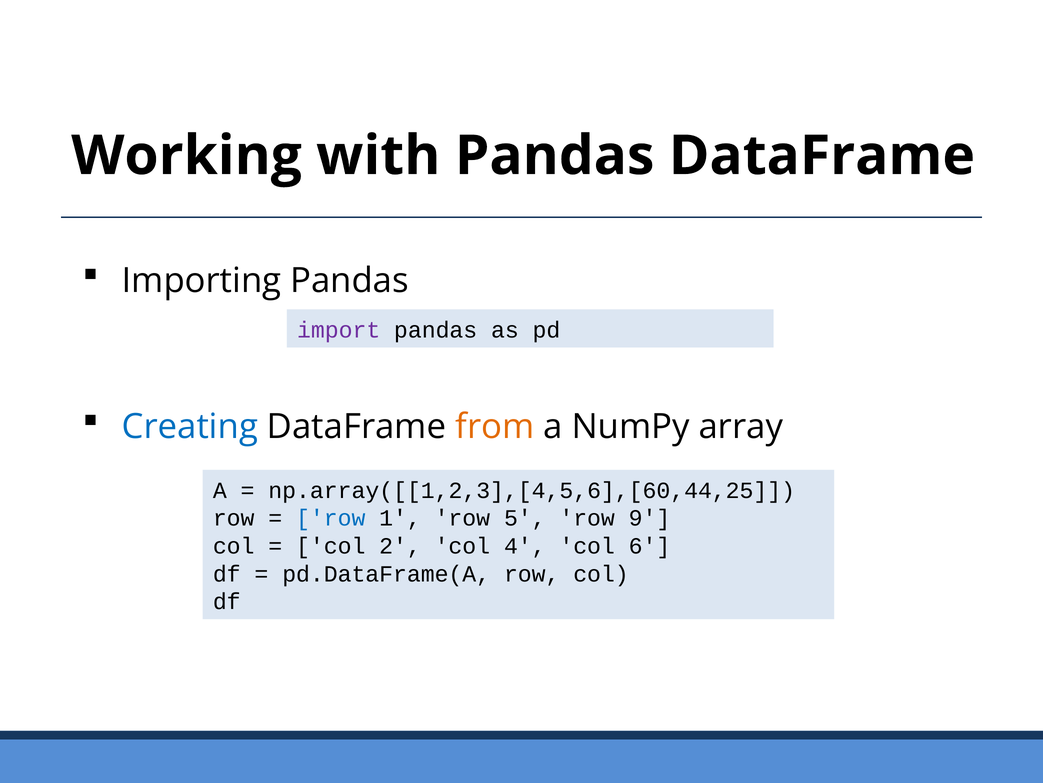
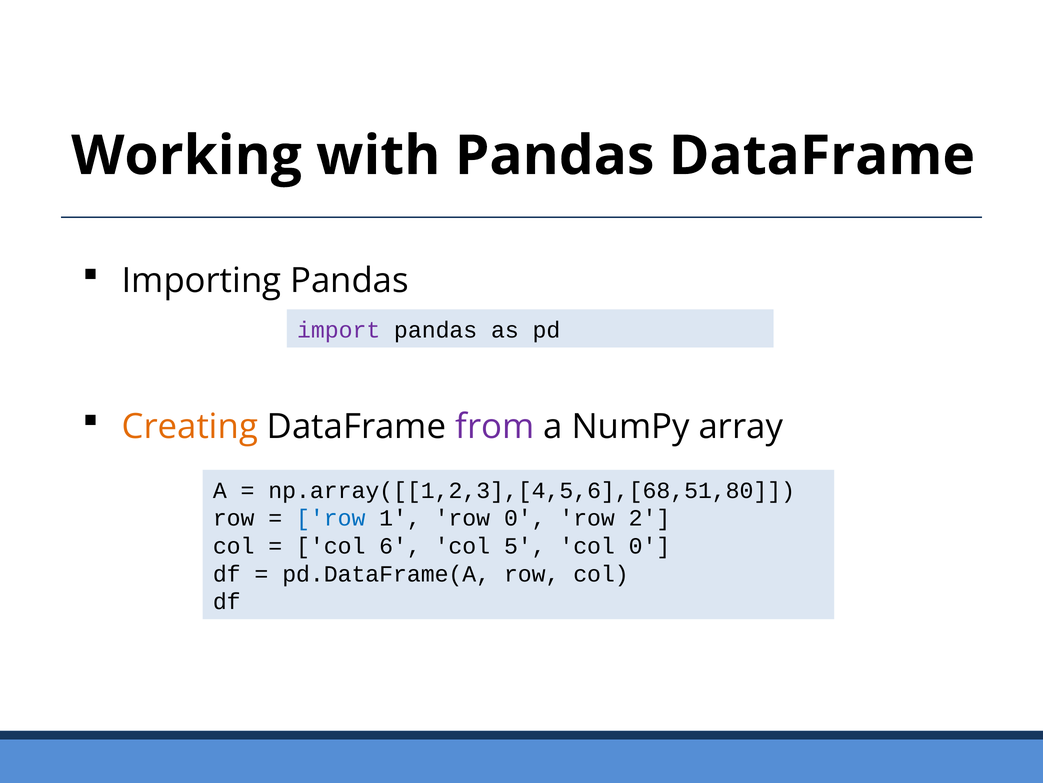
Creating colour: blue -> orange (190, 427)
from colour: orange -> purple (495, 427)
np.array([[1,2,3],[4,5,6],[60,44,25: np.array([[1,2,3],[4,5,6],[60,44,25 -> np.array([[1,2,3],[4,5,6],[68,51,80 (532, 490)
row 5: 5 -> 0 (525, 518)
9: 9 -> 2 (650, 518)
2: 2 -> 6 (400, 546)
4: 4 -> 5 (525, 546)
col 6: 6 -> 0 (650, 546)
